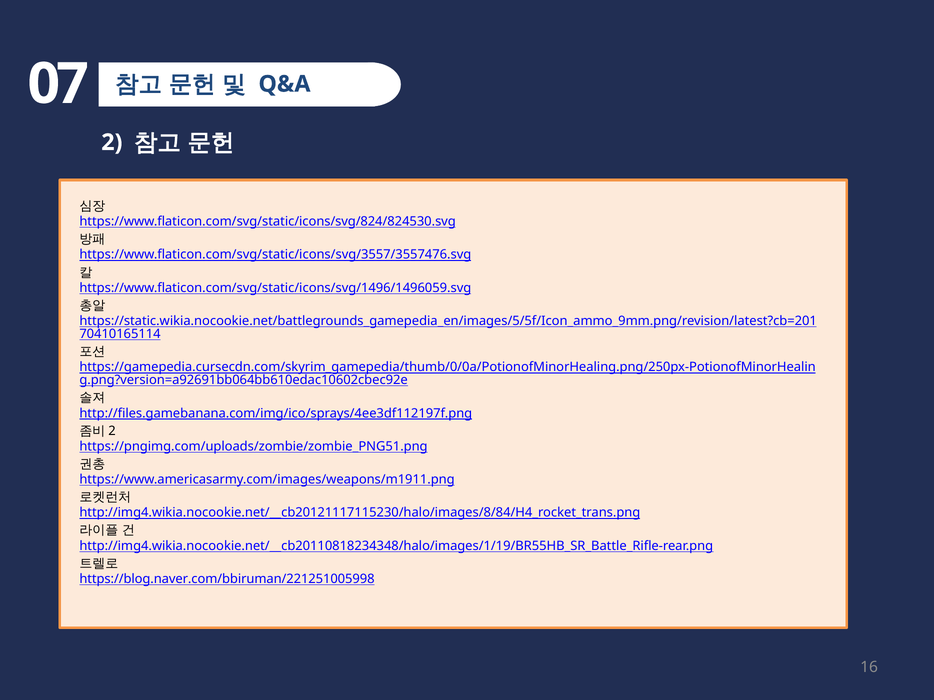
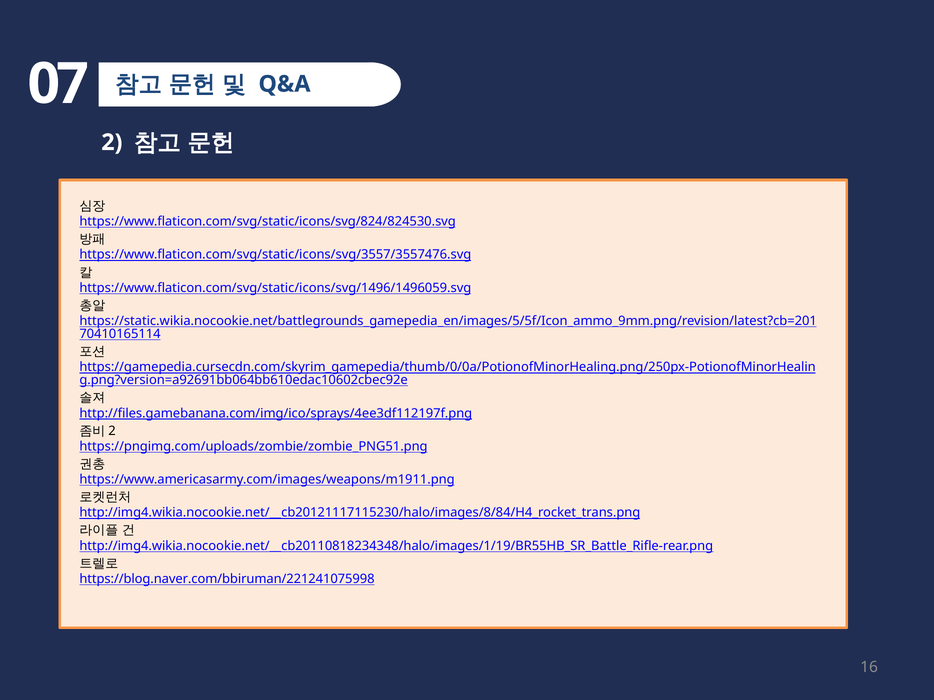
https://blog.naver.com/bbiruman/221251005998: https://blog.naver.com/bbiruman/221251005998 -> https://blog.naver.com/bbiruman/221241075998 (227, 579)
